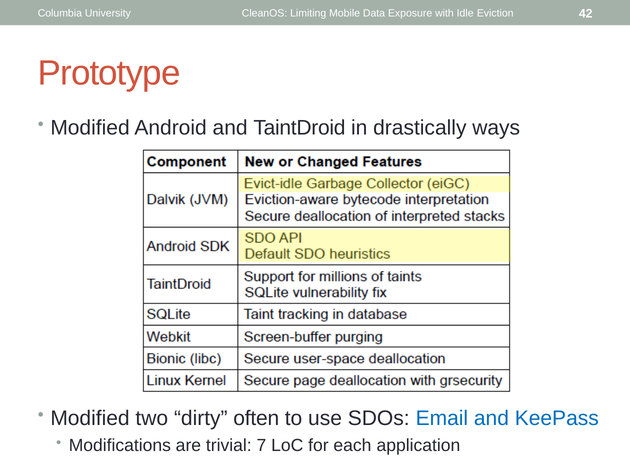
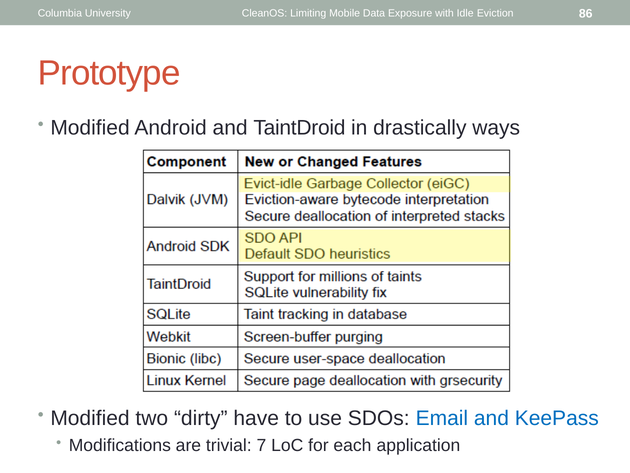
42: 42 -> 86 (586, 13)
often: often -> have (256, 418)
